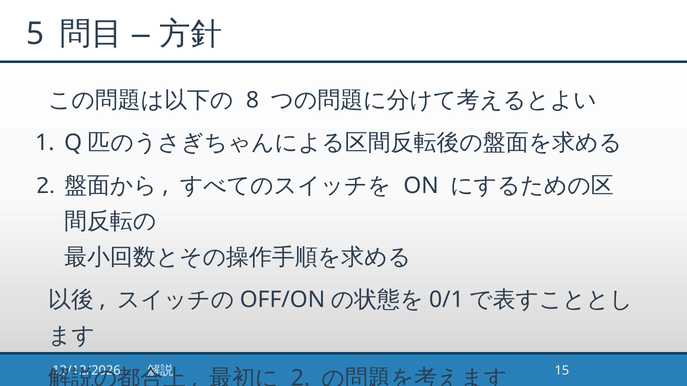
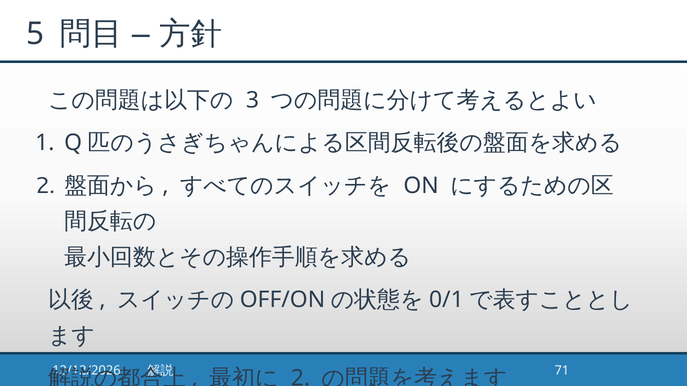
8: 8 -> 3 (253, 100)
15: 15 -> 71 (562, 371)
